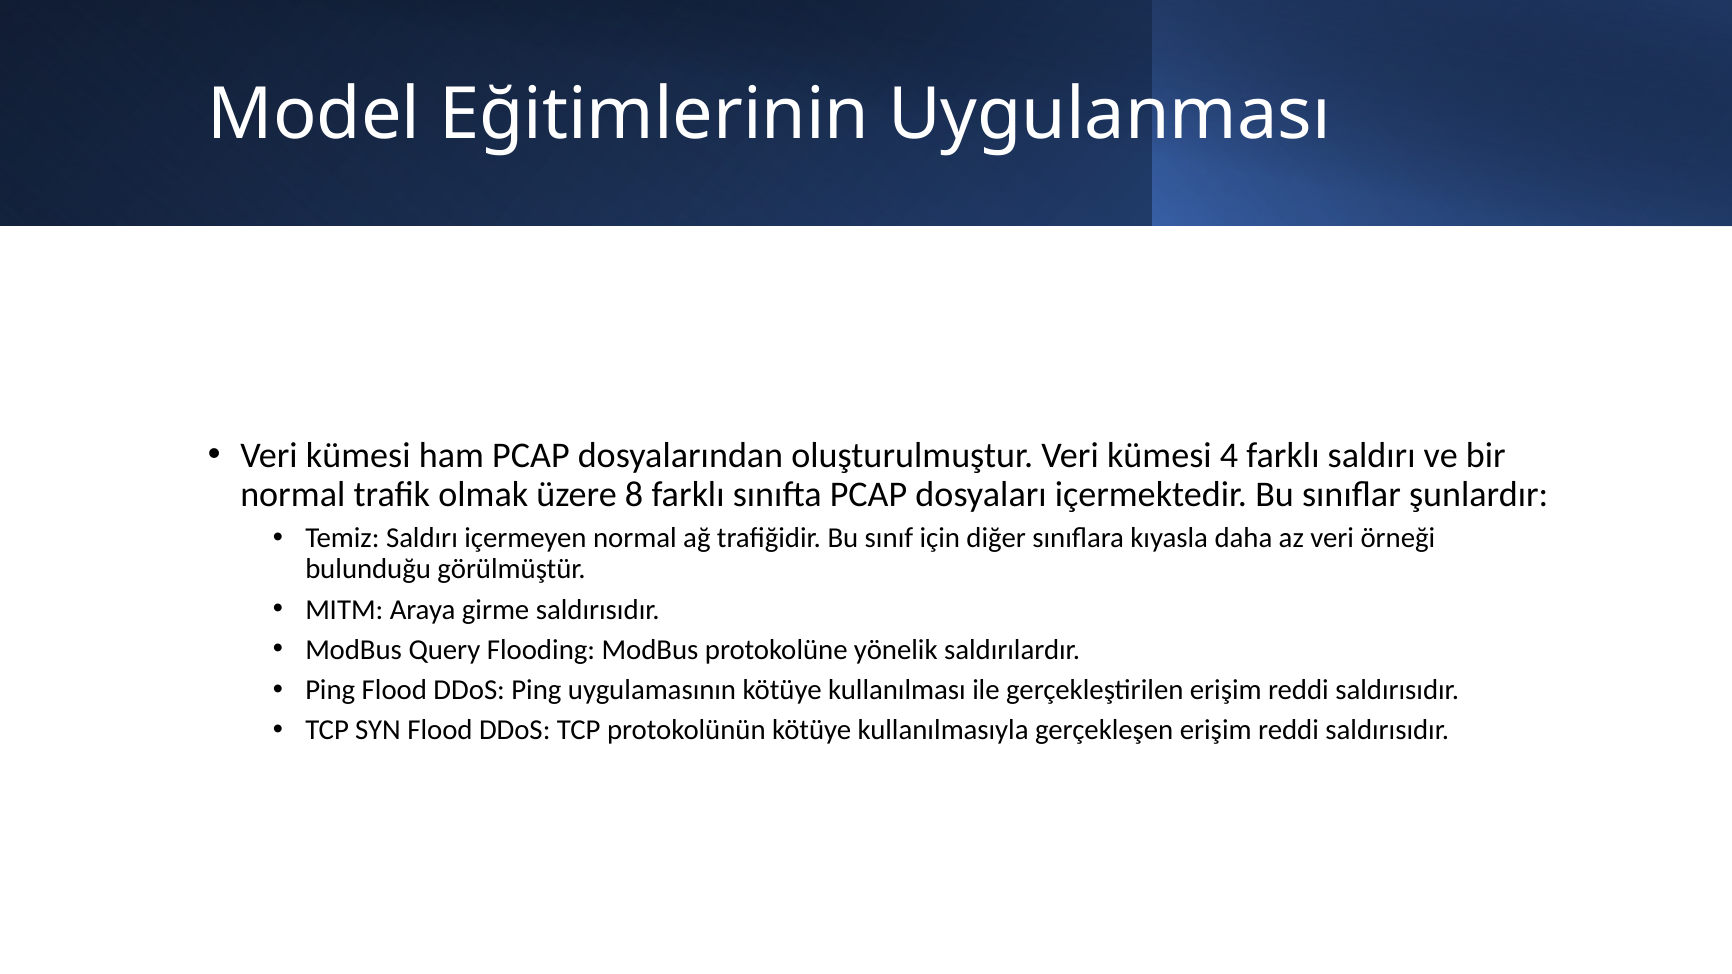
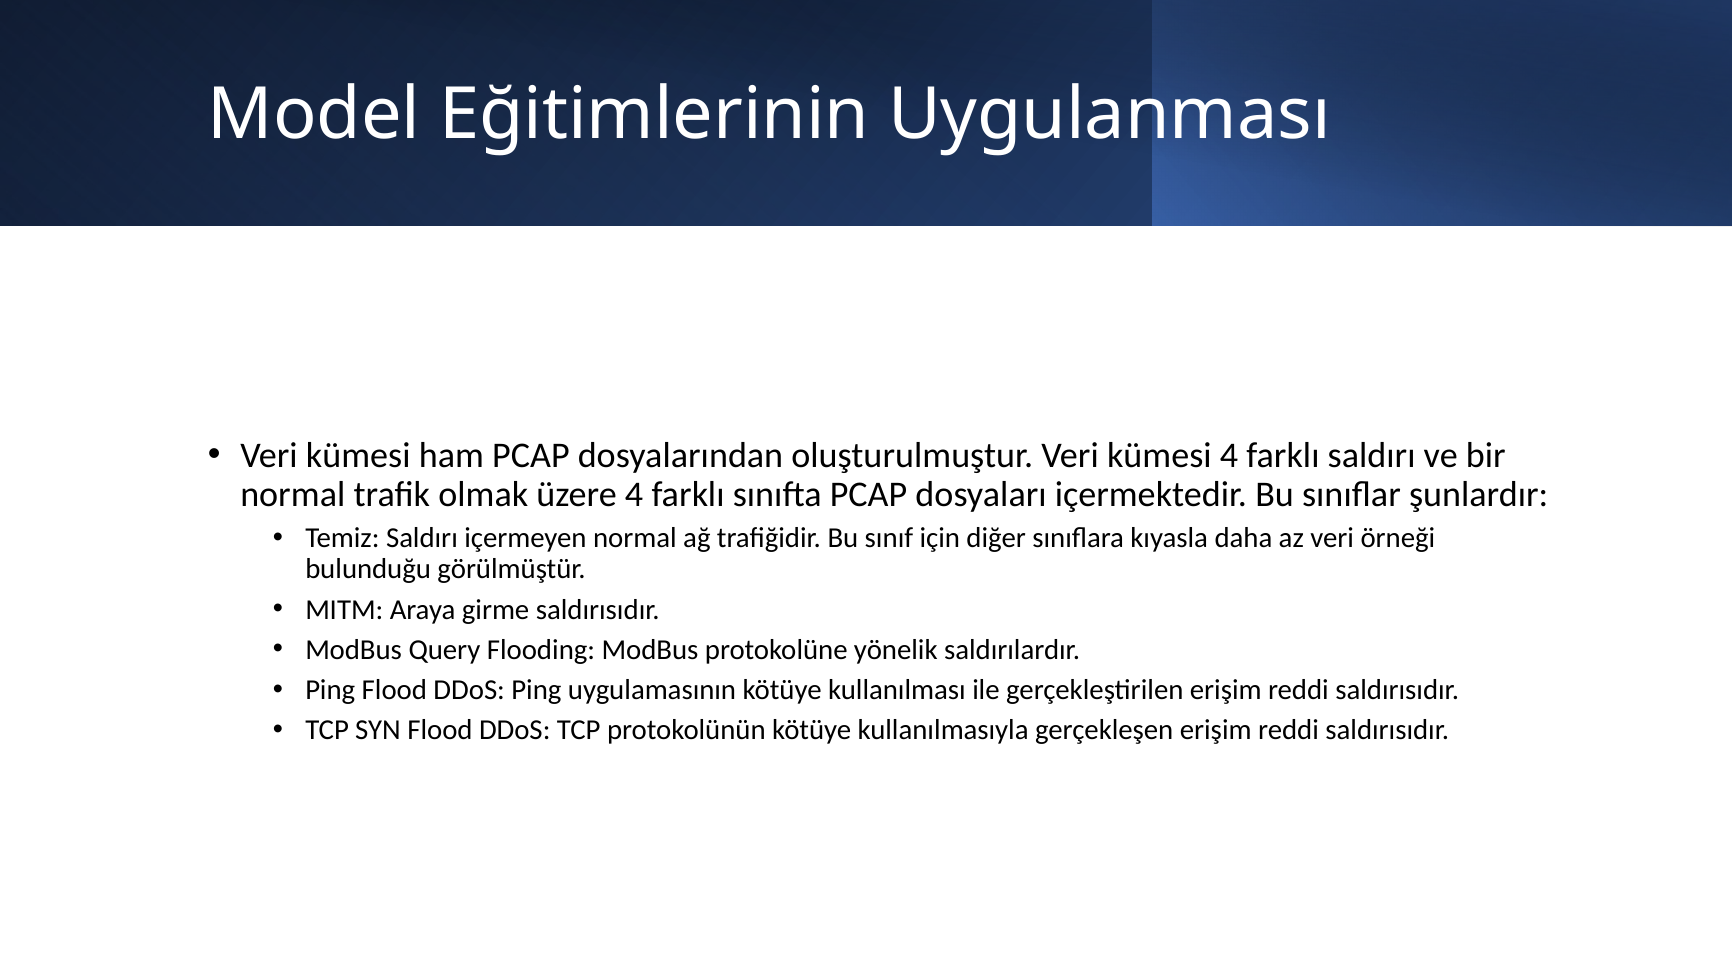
üzere 8: 8 -> 4 (634, 494)
